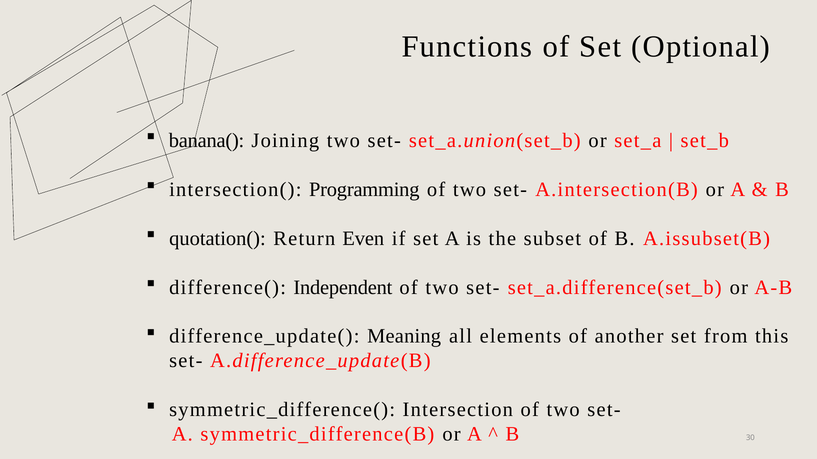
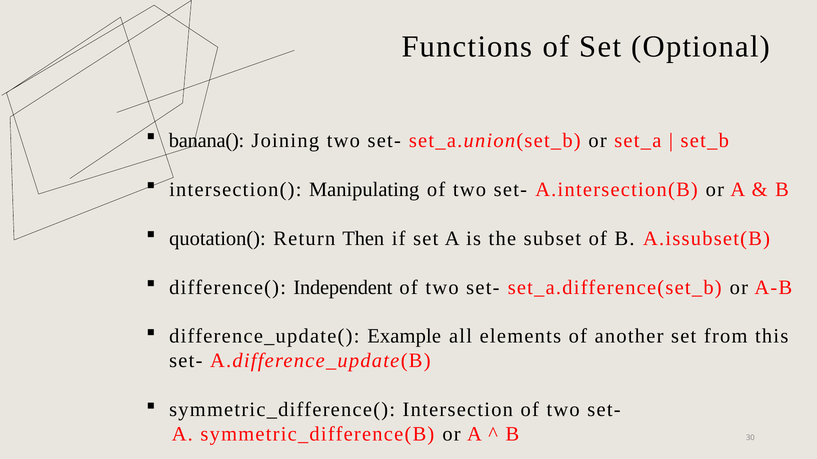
Programming: Programming -> Manipulating (364, 190)
Even: Even -> Then (363, 239)
Meaning: Meaning -> Example (404, 337)
